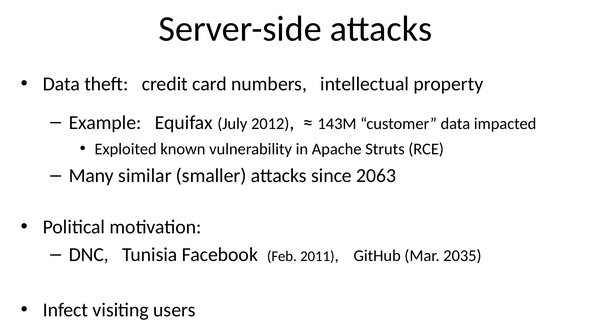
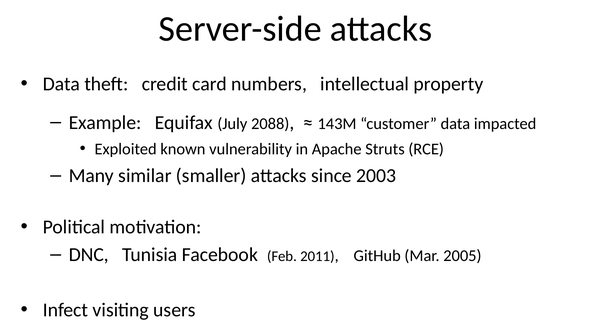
2012: 2012 -> 2088 (270, 123)
2063: 2063 -> 2003 (376, 176)
2035: 2035 -> 2005 (462, 255)
